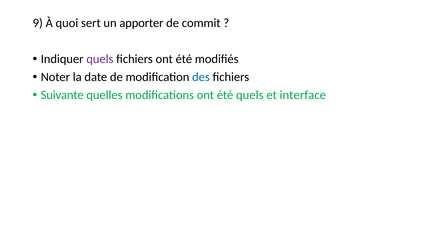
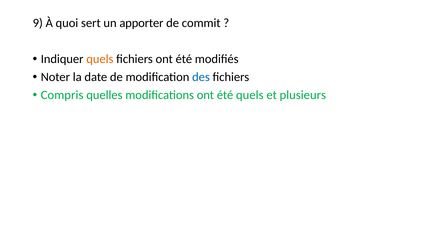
quels colour: purple -> orange (100, 59)
Suivante: Suivante -> Compris (62, 95)
interface: interface -> plusieurs (303, 95)
